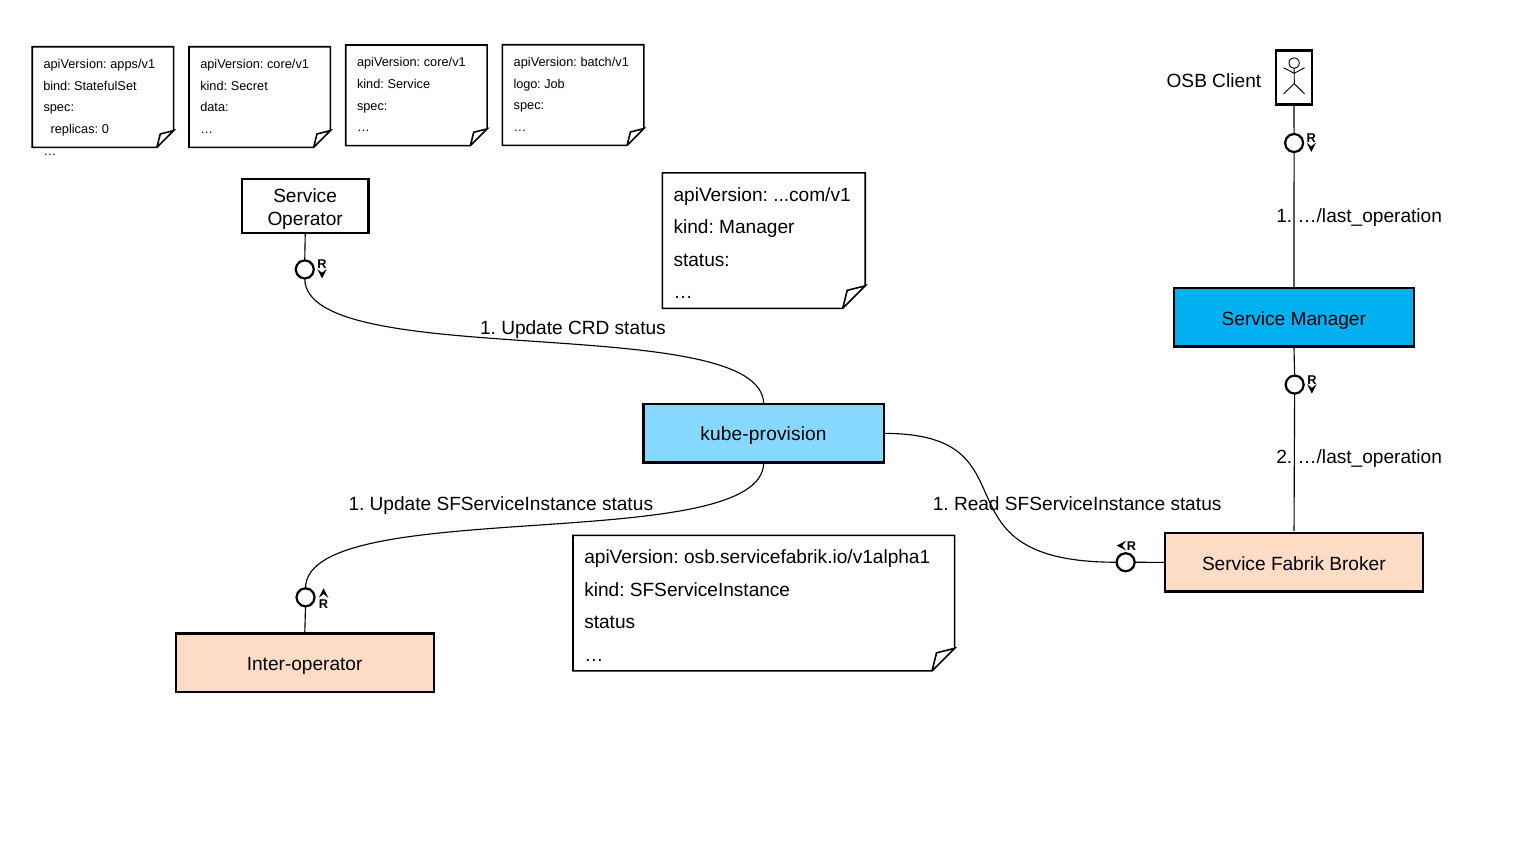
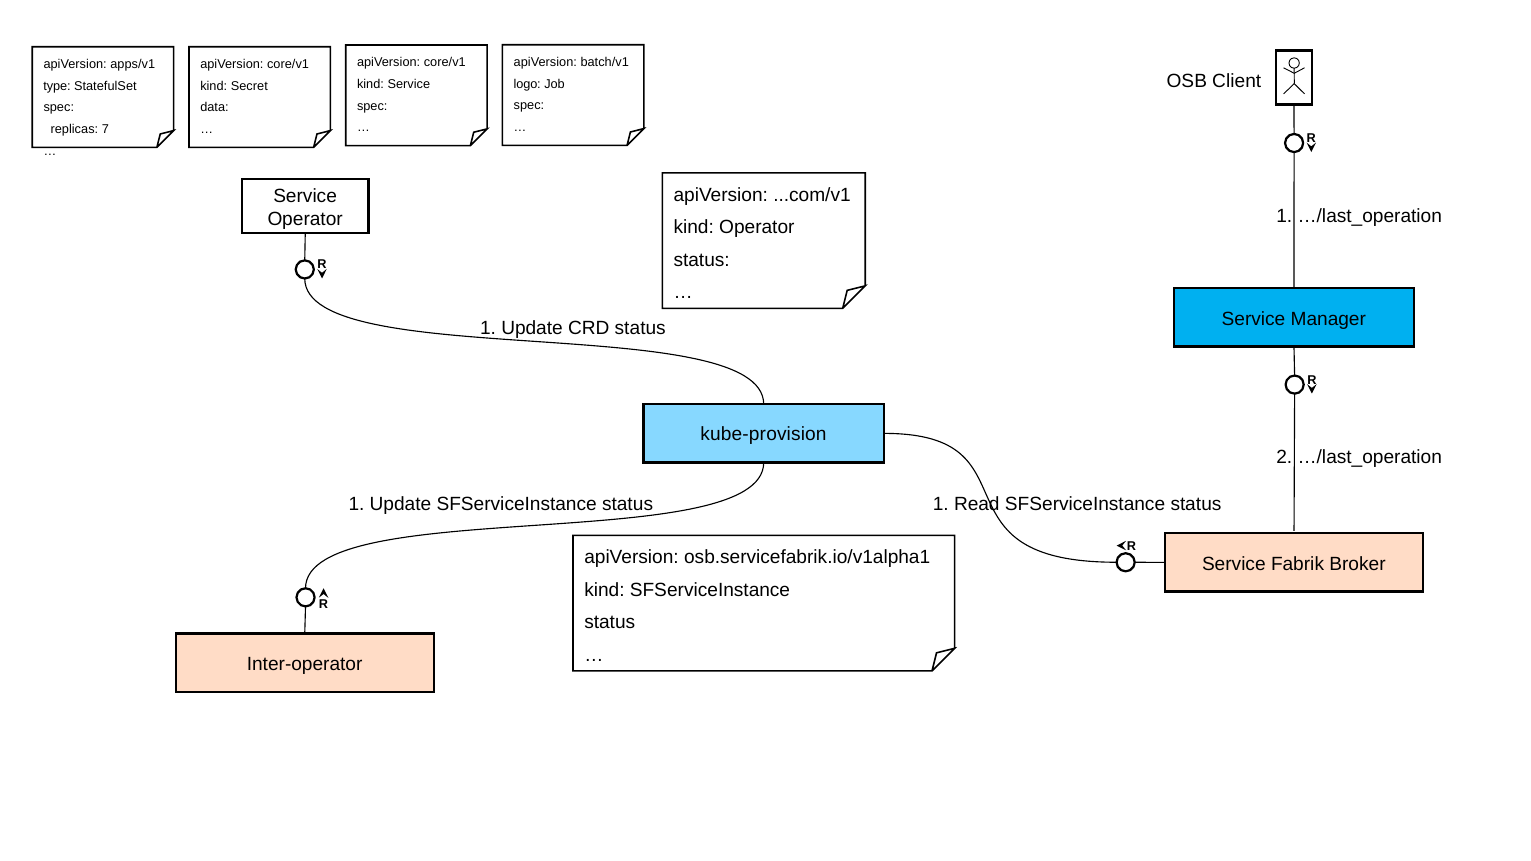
bind: bind -> type (57, 86)
0: 0 -> 7 (105, 129)
kind Manager: Manager -> Operator (757, 227)
